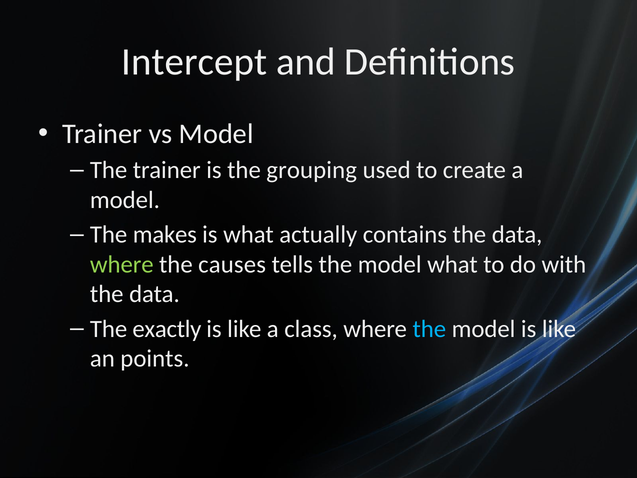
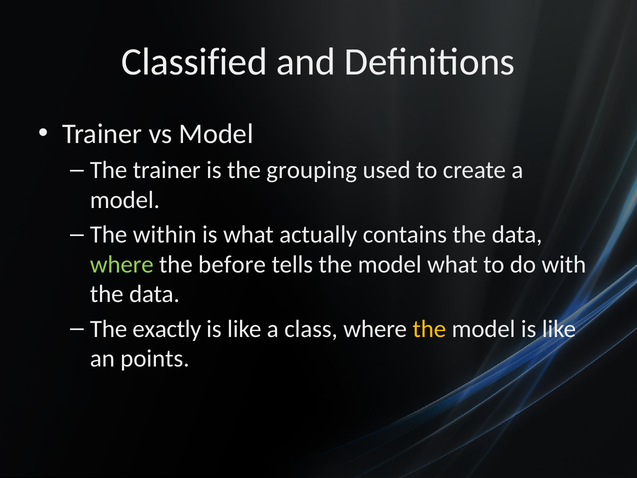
Intercept: Intercept -> Classified (194, 62)
makes: makes -> within (165, 235)
causes: causes -> before (232, 264)
the colour: light blue -> yellow (429, 329)
